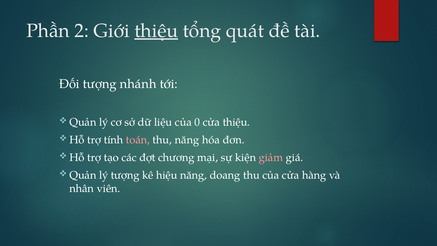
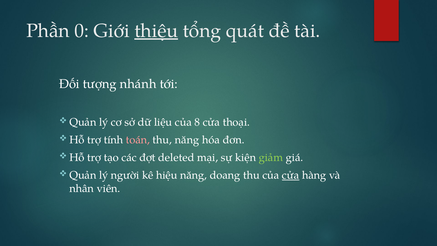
2: 2 -> 0 (82, 31)
0: 0 -> 8 (197, 122)
cửa thiệu: thiệu -> thoại (236, 122)
chương: chương -> deleted (176, 158)
giảm colour: pink -> light green (271, 158)
lý tượng: tượng -> người (125, 175)
cửa underline: none -> present (291, 175)
